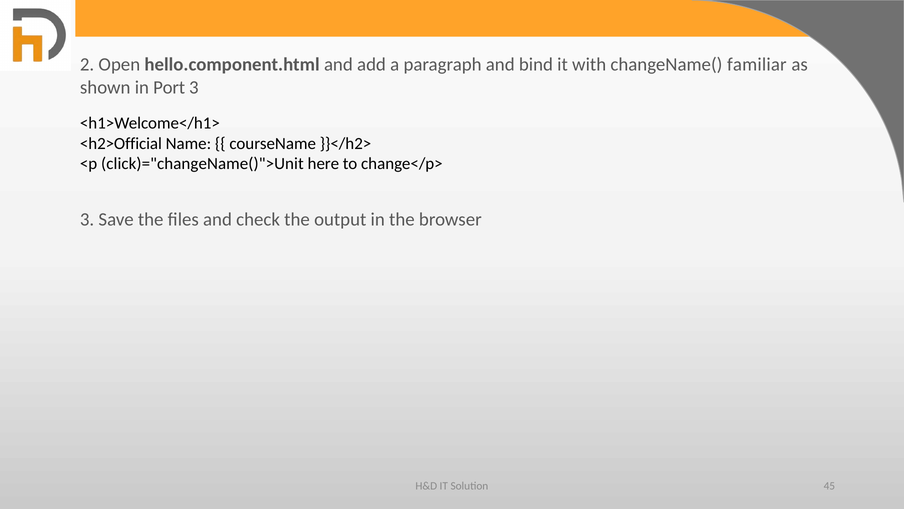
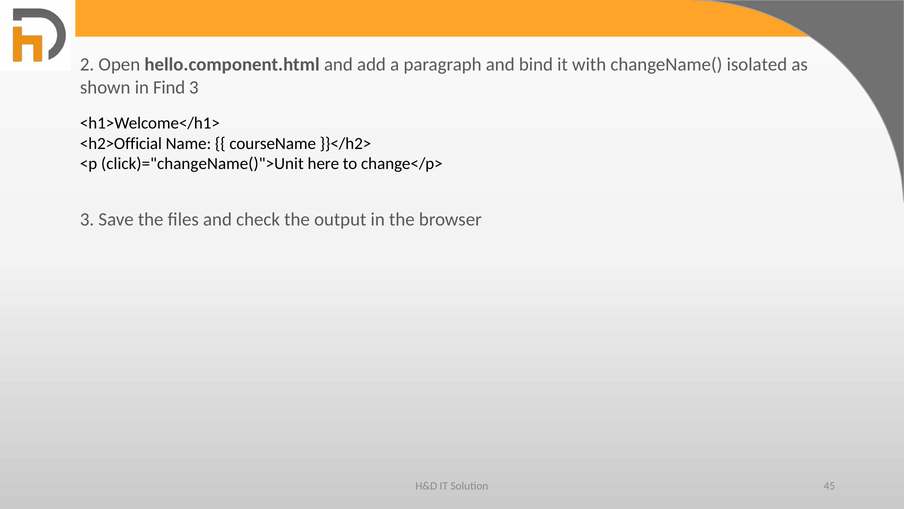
familiar: familiar -> isolated (757, 65)
Port: Port -> Find (169, 87)
